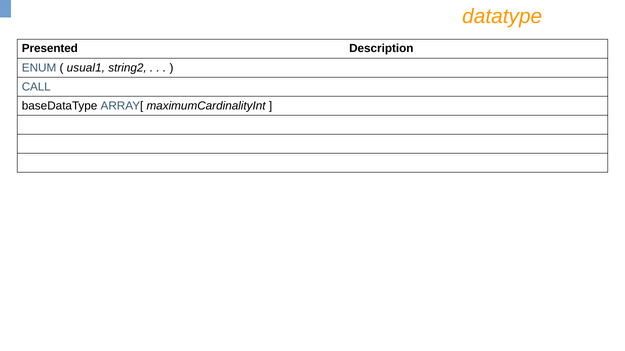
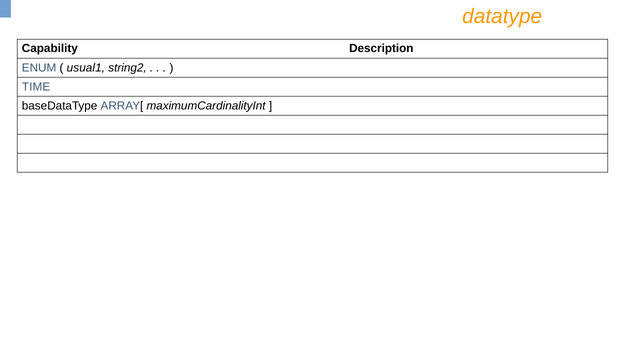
Presented: Presented -> Capability (50, 48)
CALL: CALL -> TIME (36, 87)
